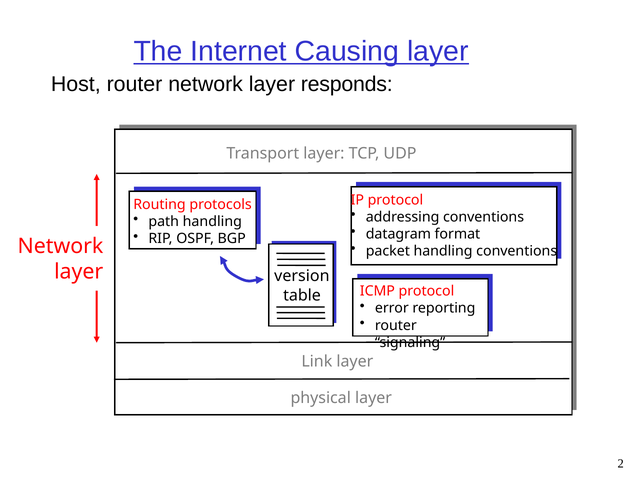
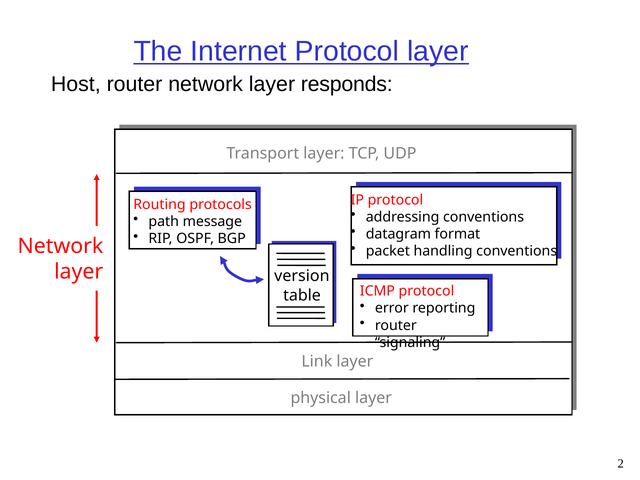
Internet Causing: Causing -> Protocol (347, 51)
path handling: handling -> message (212, 222)
